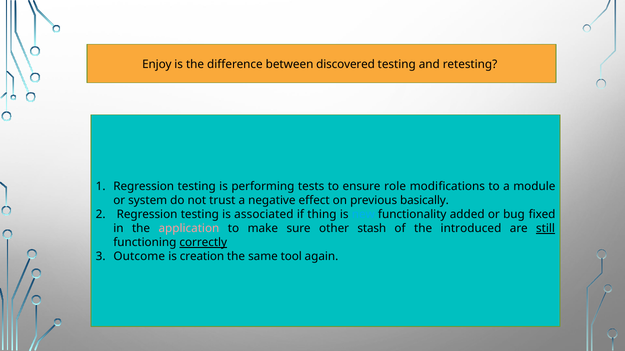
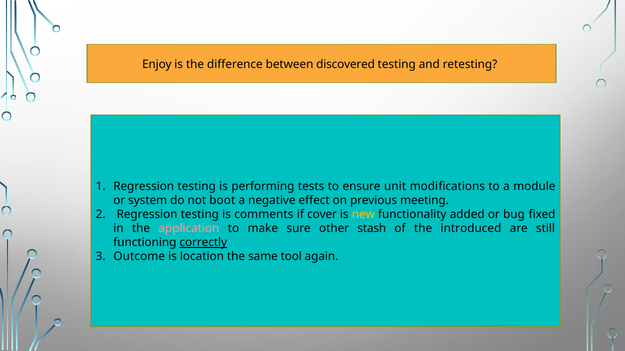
role: role -> unit (395, 187)
trust: trust -> boot (222, 201)
basically: basically -> meeting (424, 201)
associated: associated -> comments (264, 215)
thing: thing -> cover (322, 215)
new colour: light blue -> yellow (363, 215)
still underline: present -> none (546, 229)
creation: creation -> location (202, 257)
